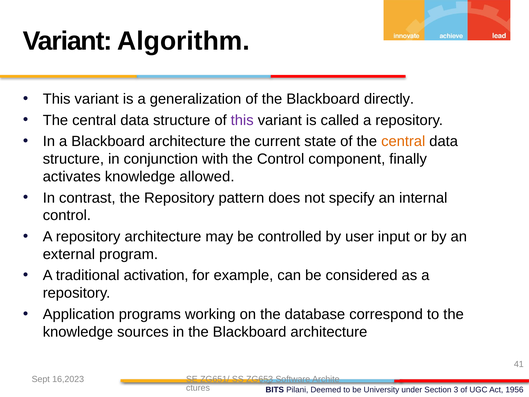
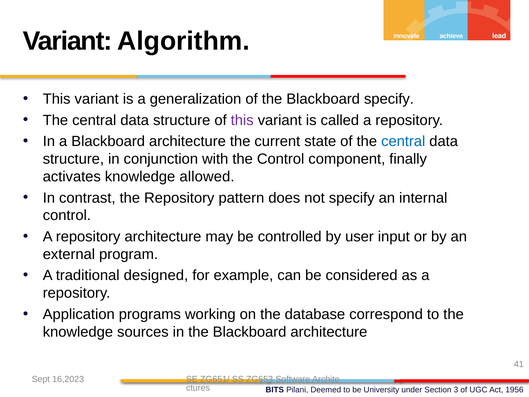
Blackboard directly: directly -> specify (389, 99)
central colour: orange -> blue (403, 141)
activation: activation -> designed (156, 275)
